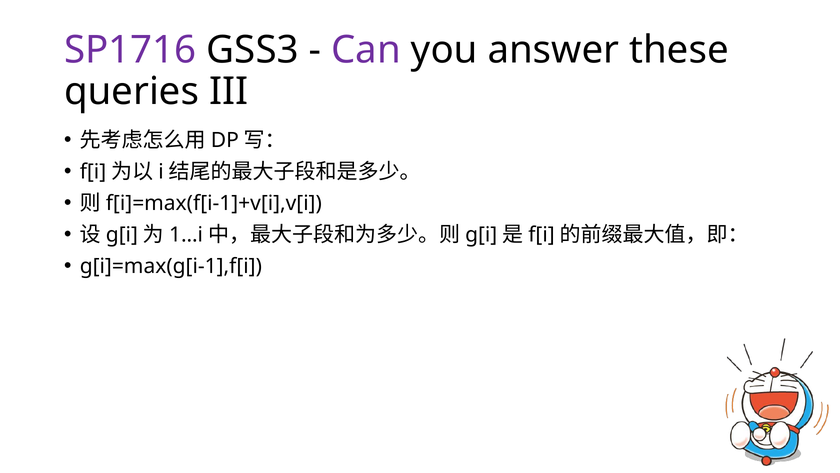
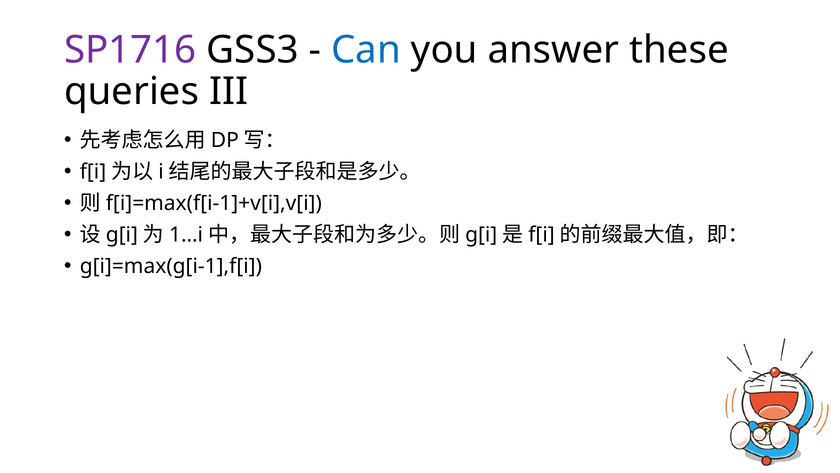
Can colour: purple -> blue (366, 50)
